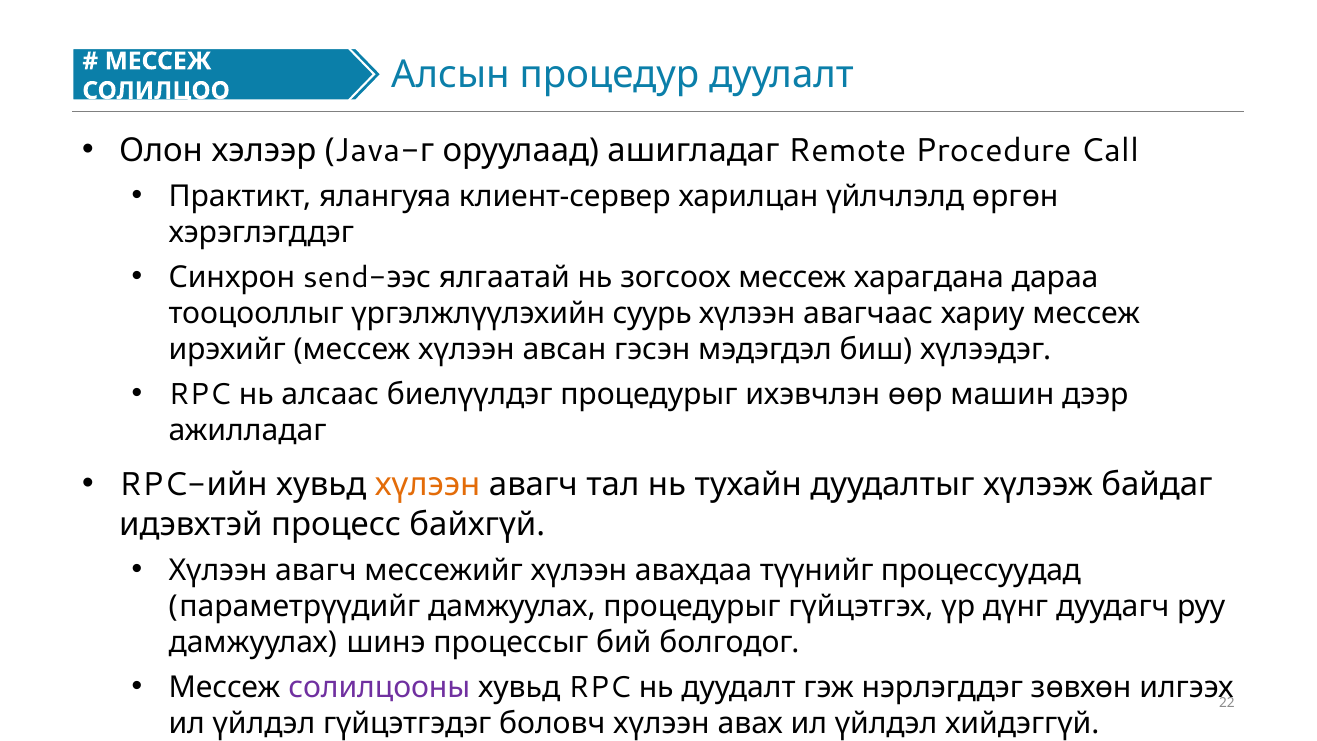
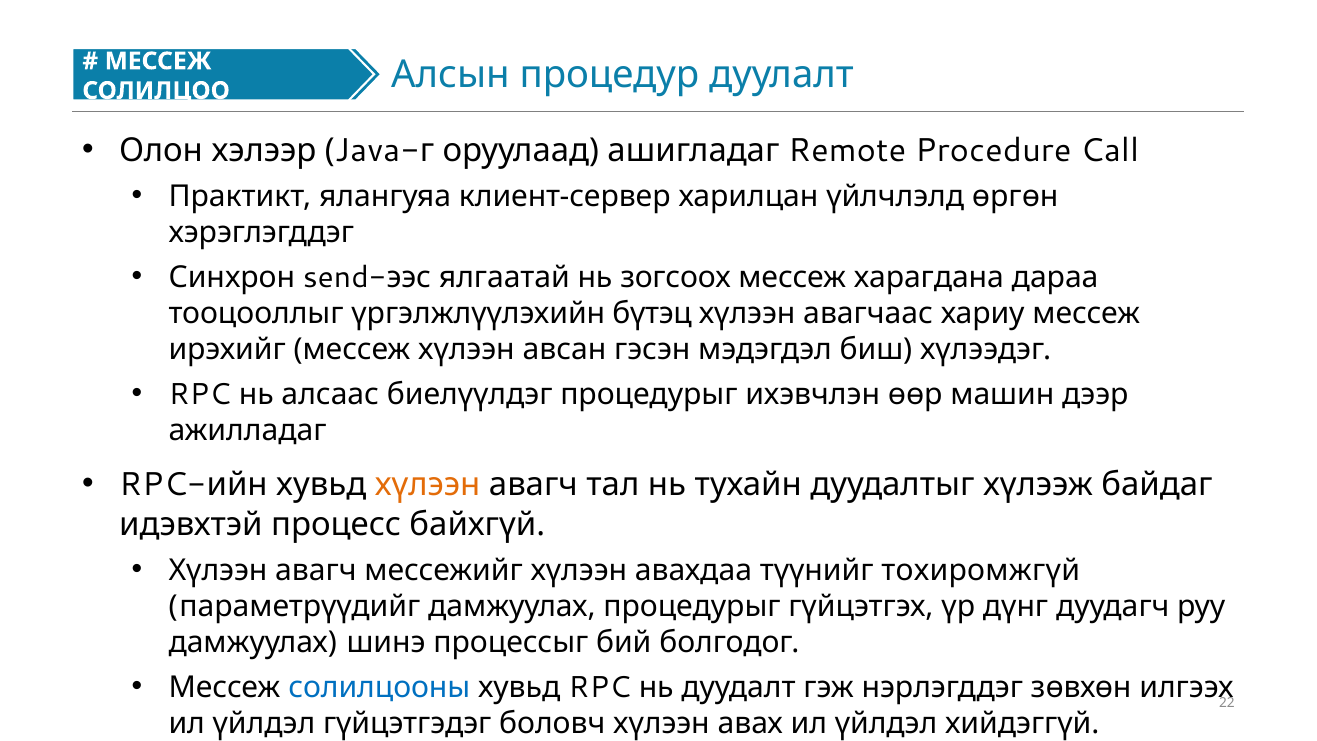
суурь: суурь -> бүтэц (652, 313)
процессуудад: процессуудад -> тохиромжгүй (981, 570)
солилцооны colour: purple -> blue (379, 687)
